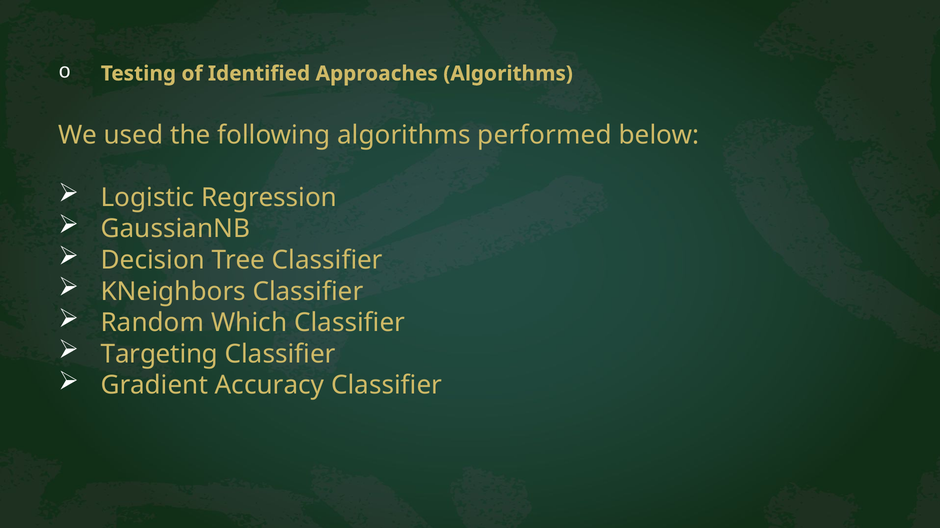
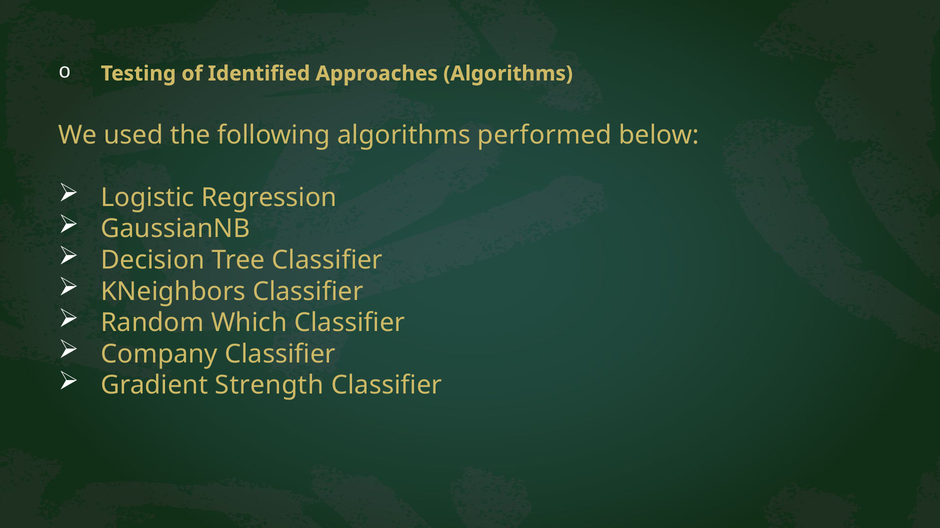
Targeting: Targeting -> Company (159, 355)
Accuracy: Accuracy -> Strength (269, 386)
